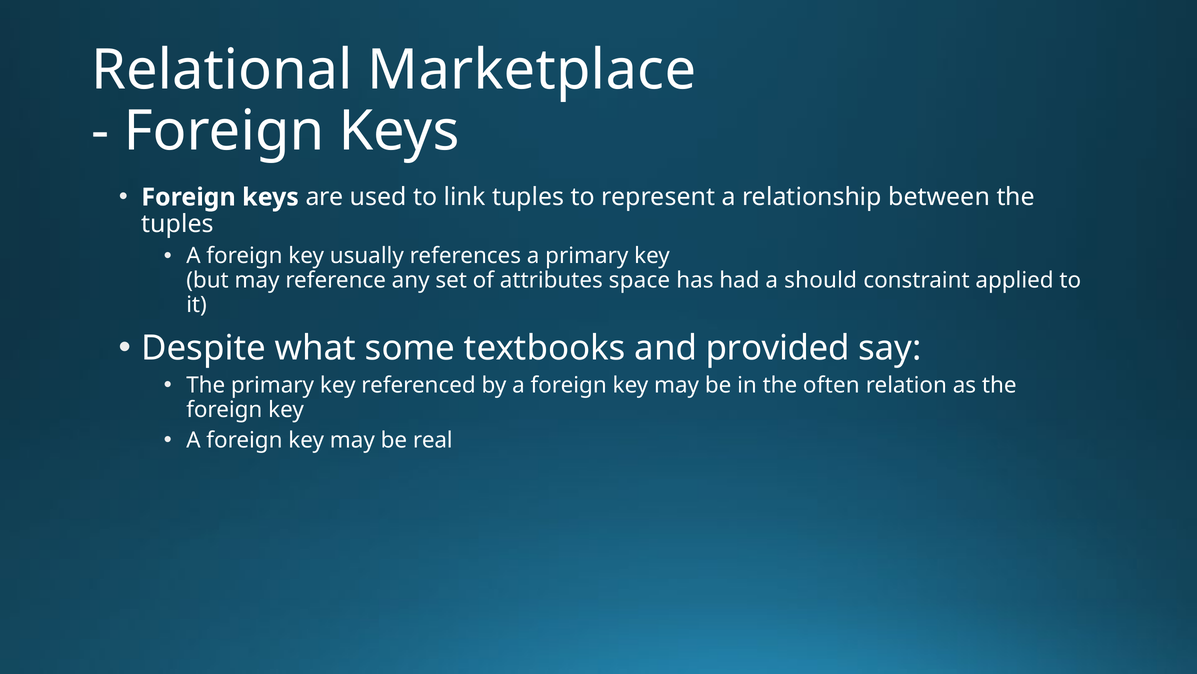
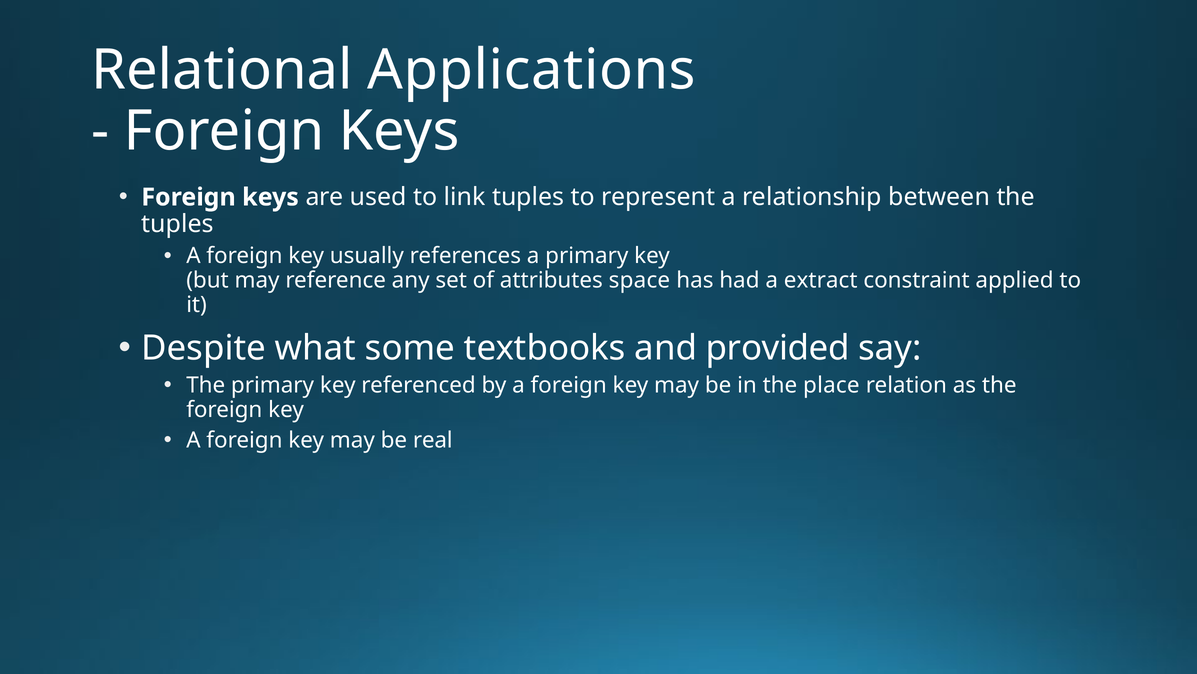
Marketplace: Marketplace -> Applications (532, 70)
should: should -> extract (821, 280)
often: often -> place (831, 385)
